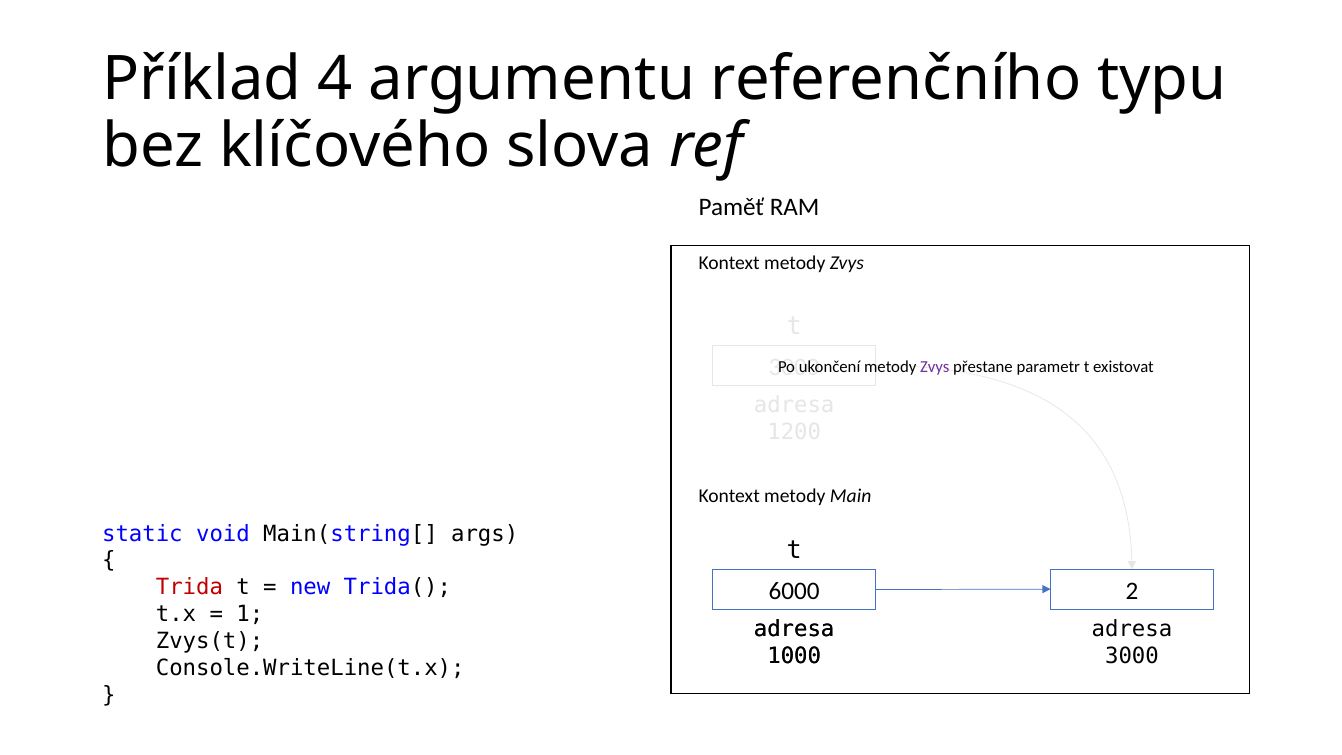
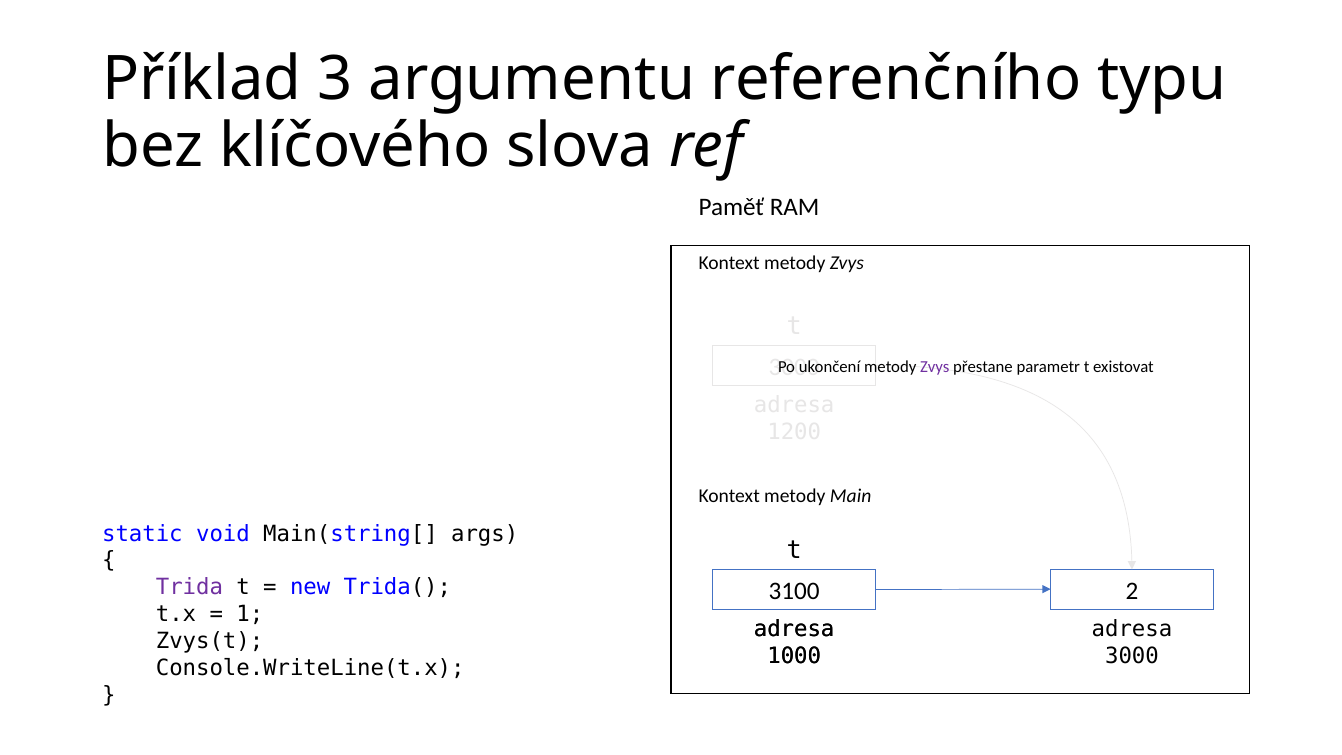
4: 4 -> 3 (335, 79)
Trida colour: red -> purple (189, 587)
6000: 6000 -> 3100 (794, 591)
